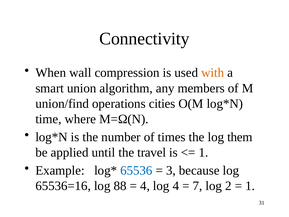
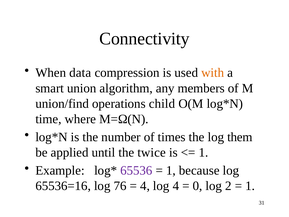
wall: wall -> data (80, 73)
cities: cities -> child (162, 103)
travel: travel -> twice (152, 152)
65536 colour: blue -> purple (136, 170)
3: 3 -> 1 (171, 170)
88: 88 -> 76 (120, 186)
7: 7 -> 0 (198, 186)
